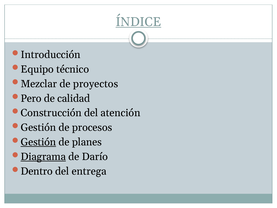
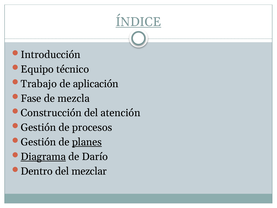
Mezclar: Mezclar -> Trabajo (39, 84)
proyectos: proyectos -> aplicación (96, 84)
Pero: Pero -> Fase (31, 98)
calidad: calidad -> mezcla (74, 98)
Gestión underline: present -> none (38, 142)
planes underline: none -> present (87, 142)
entrega: entrega -> mezclar (89, 171)
